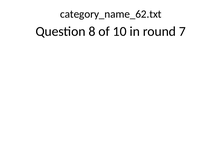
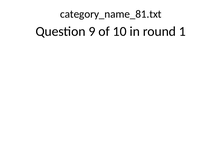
category_name_62.txt: category_name_62.txt -> category_name_81.txt (111, 14)
8: 8 -> 9 (92, 31)
7: 7 -> 1 (182, 31)
